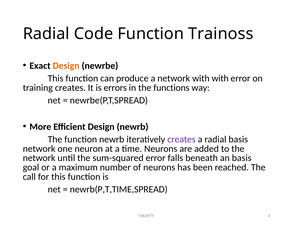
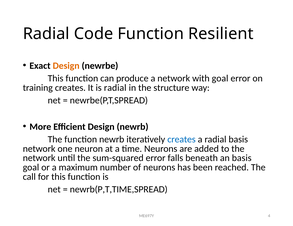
Trainoss: Trainoss -> Resilient (221, 34)
with with: with -> goal (220, 79)
is errors: errors -> radial (115, 88)
functions: functions -> structure (171, 88)
creates colour: purple -> blue (181, 140)
